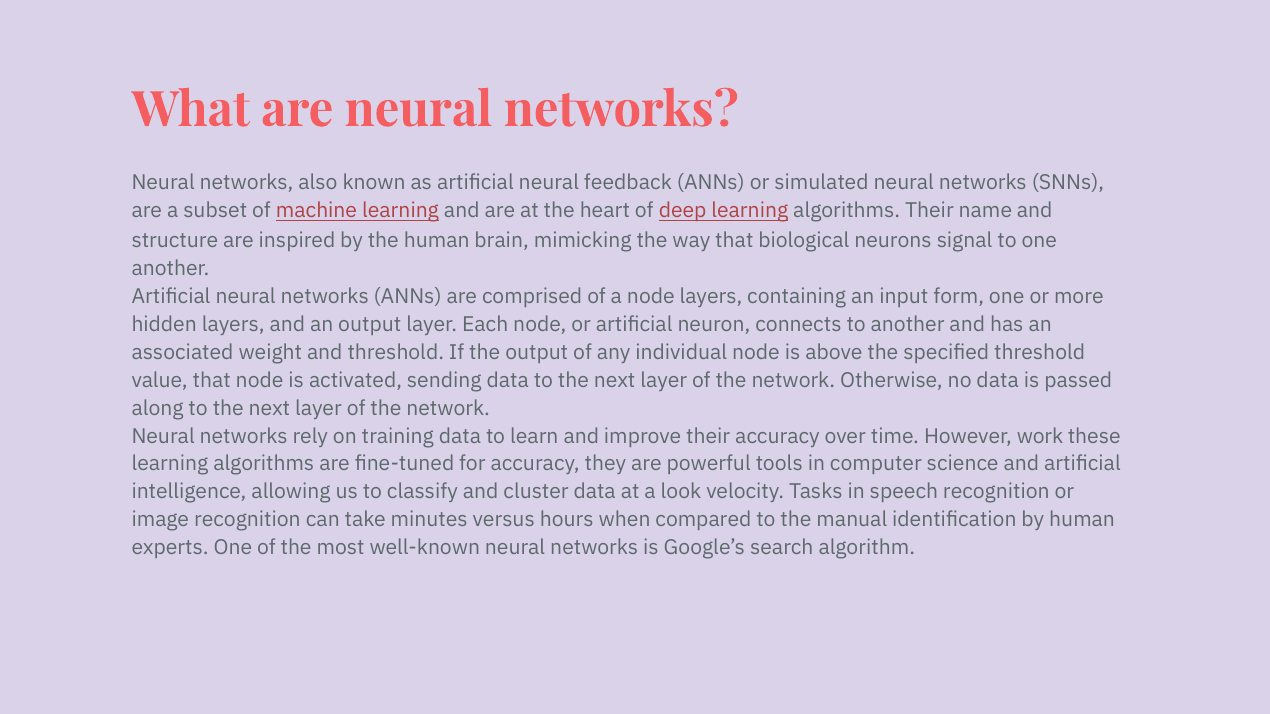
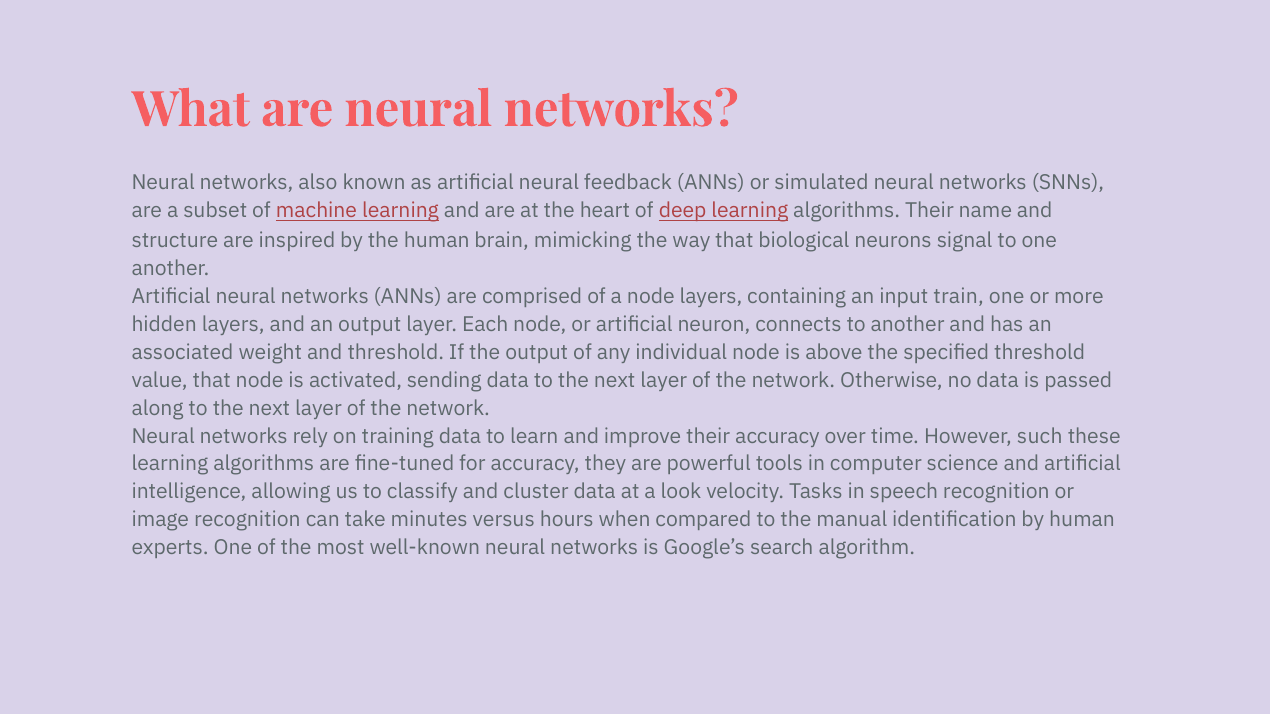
form: form -> train (959, 297)
work: work -> such (1040, 436)
